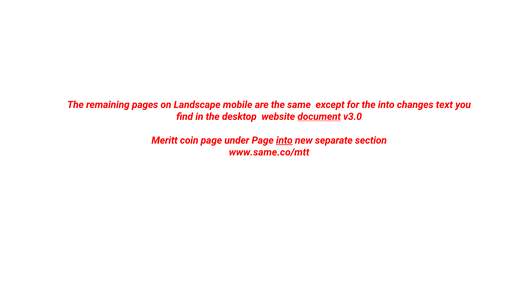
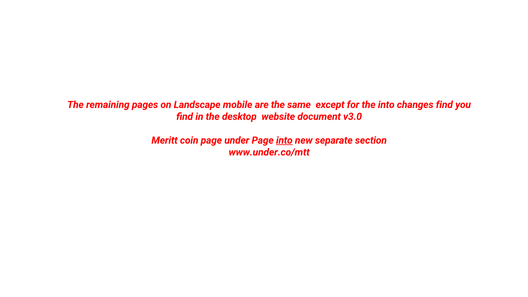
changes text: text -> find (444, 105)
document underline: present -> none (319, 117)
www.same.co/mtt: www.same.co/mtt -> www.under.co/mtt (269, 152)
